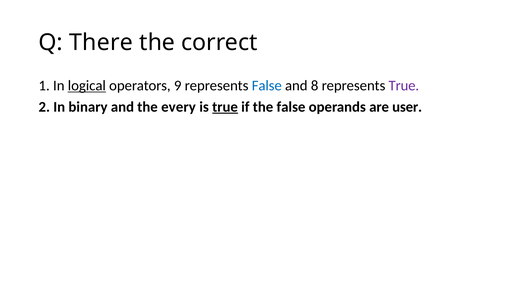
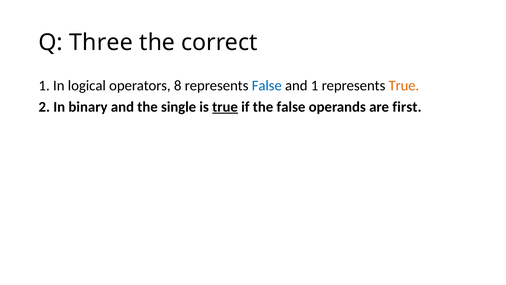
There: There -> Three (101, 43)
logical underline: present -> none (87, 86)
9: 9 -> 8 (178, 86)
and 8: 8 -> 1 (315, 86)
True colour: purple -> orange (404, 86)
every: every -> single (179, 107)
user: user -> first (407, 107)
